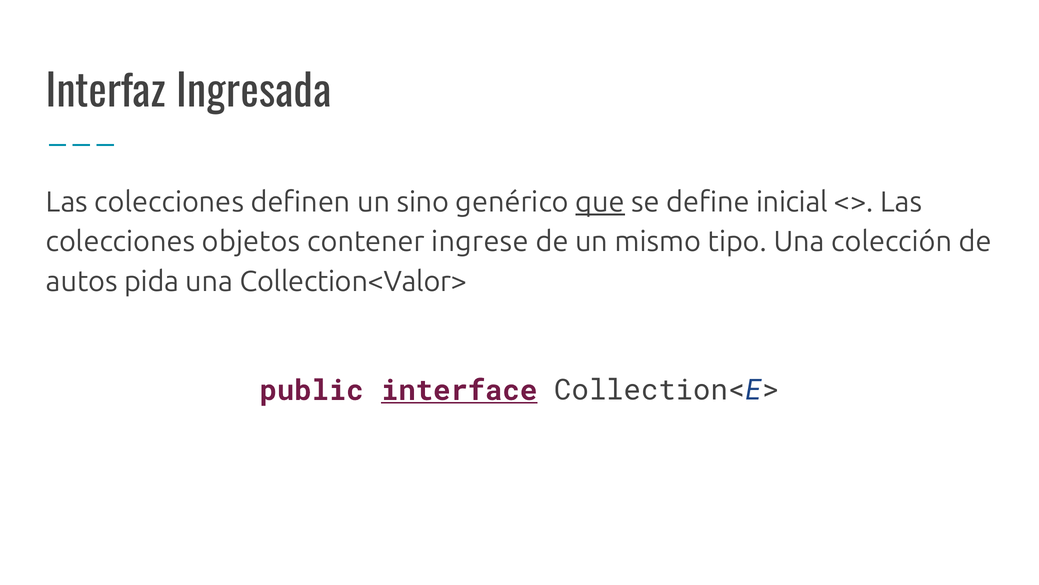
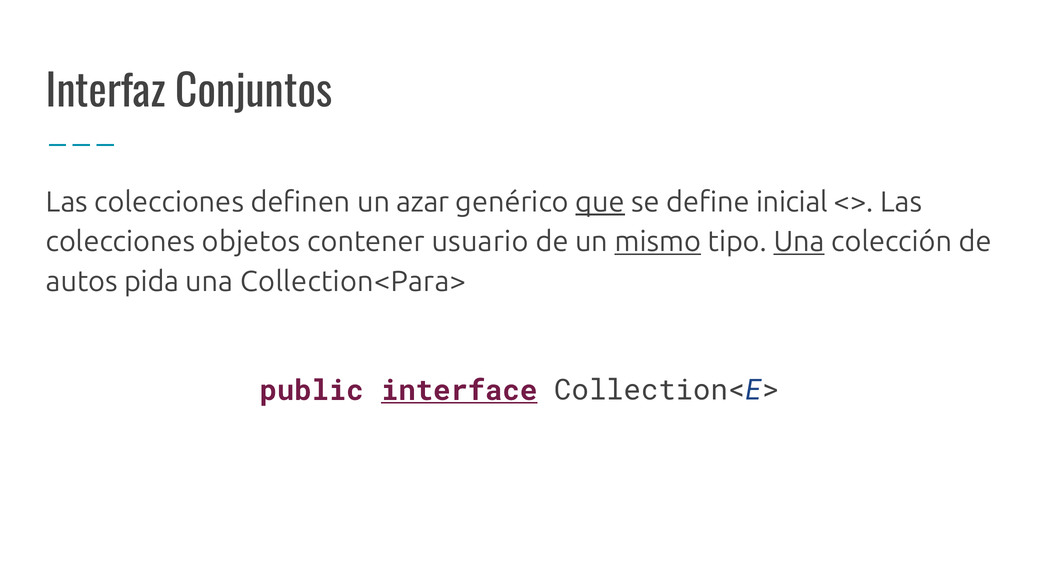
Ingresada: Ingresada -> Conjuntos (254, 92)
sino: sino -> azar (423, 202)
ingrese: ingrese -> usuario (480, 242)
mismo underline: none -> present (658, 242)
Una underline: none -> present (799, 242)
Collection<Valor>: Collection<Valor> -> Collection<Para> (353, 282)
